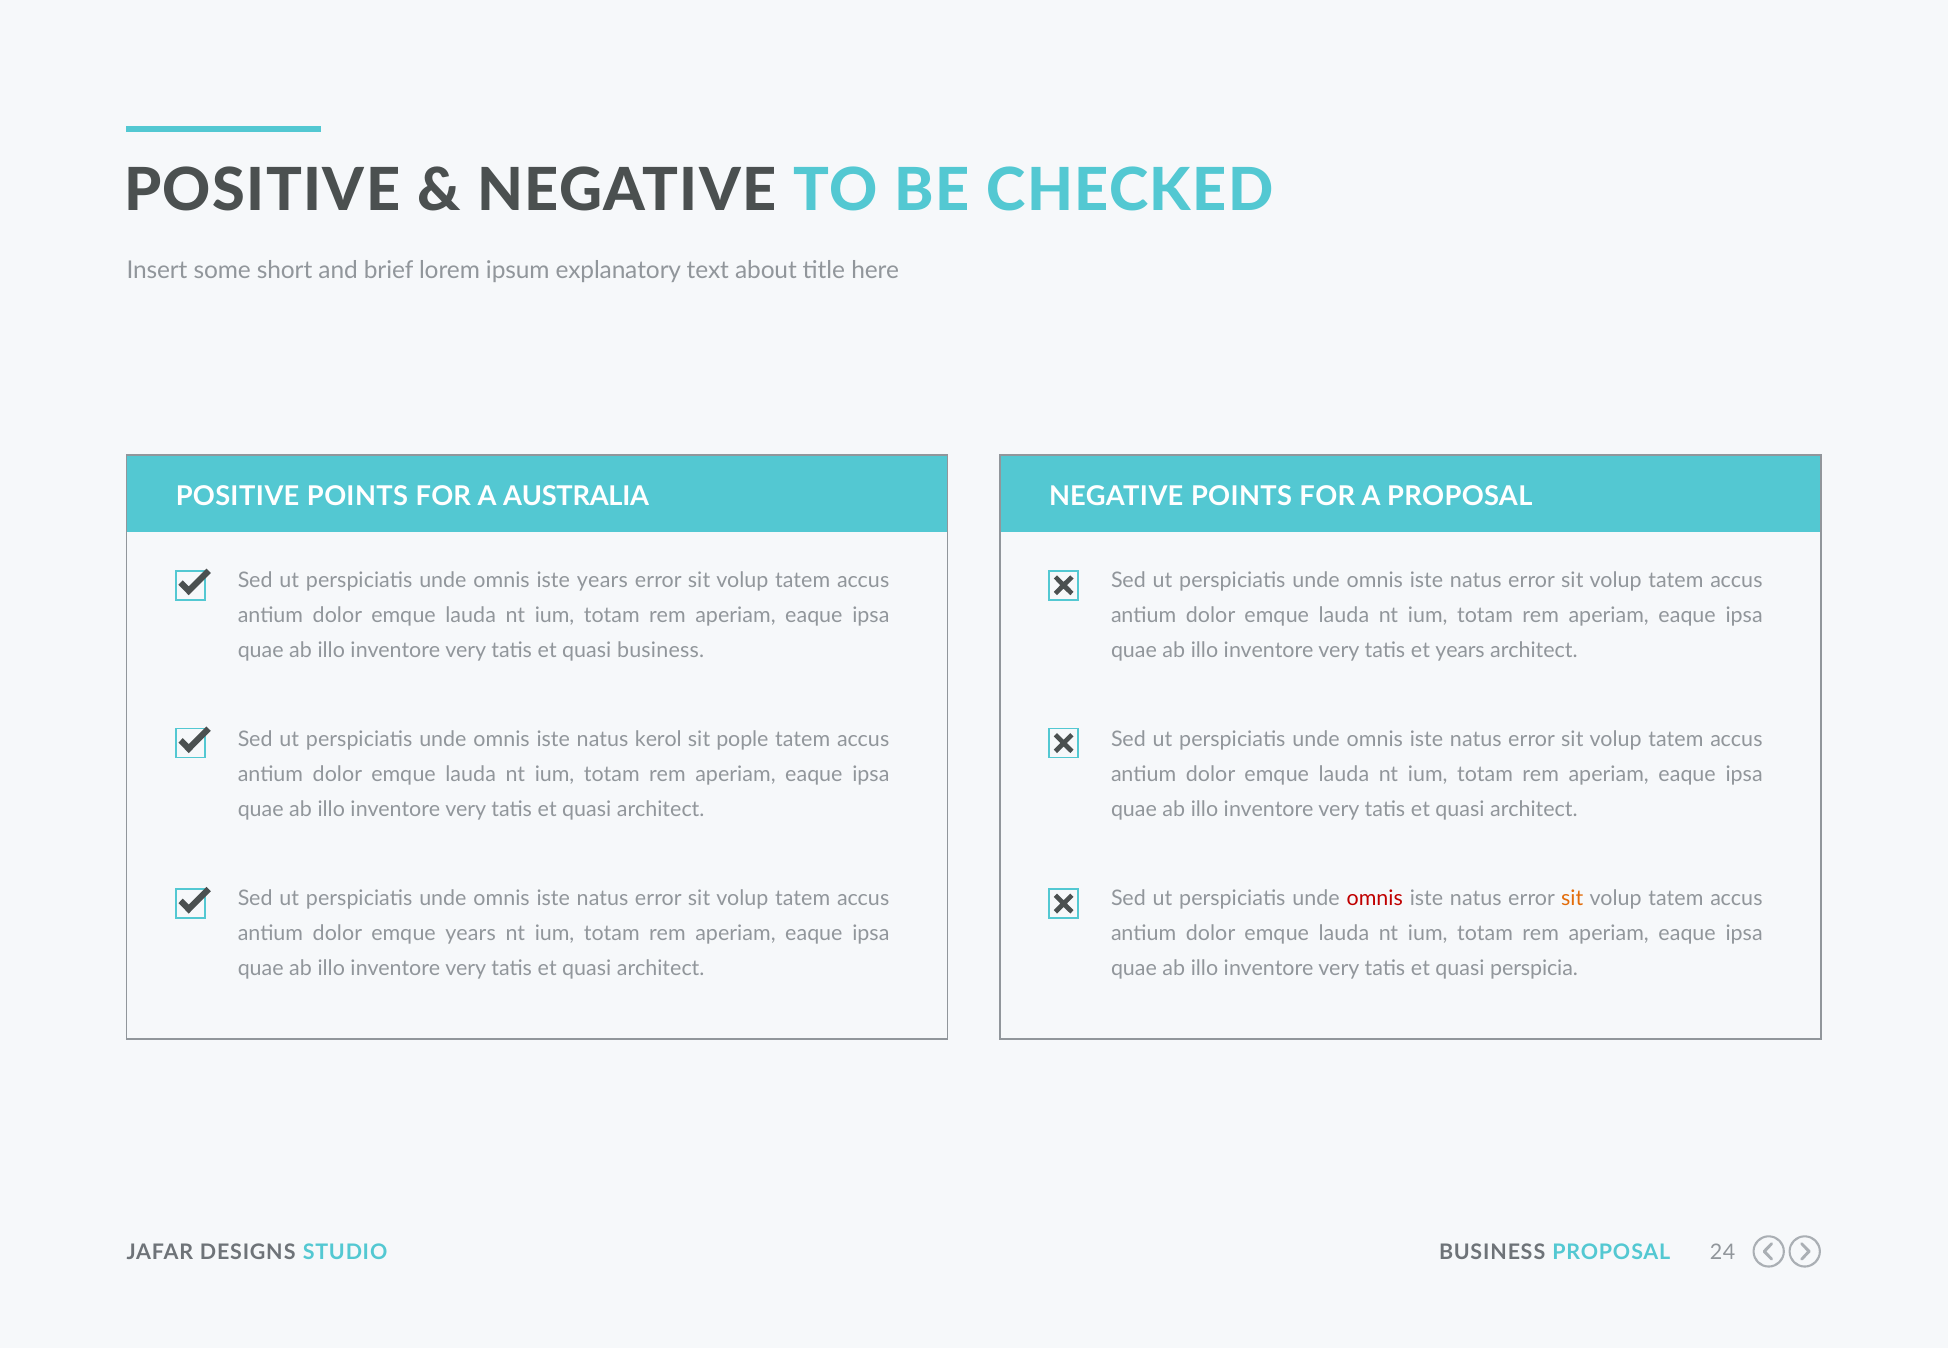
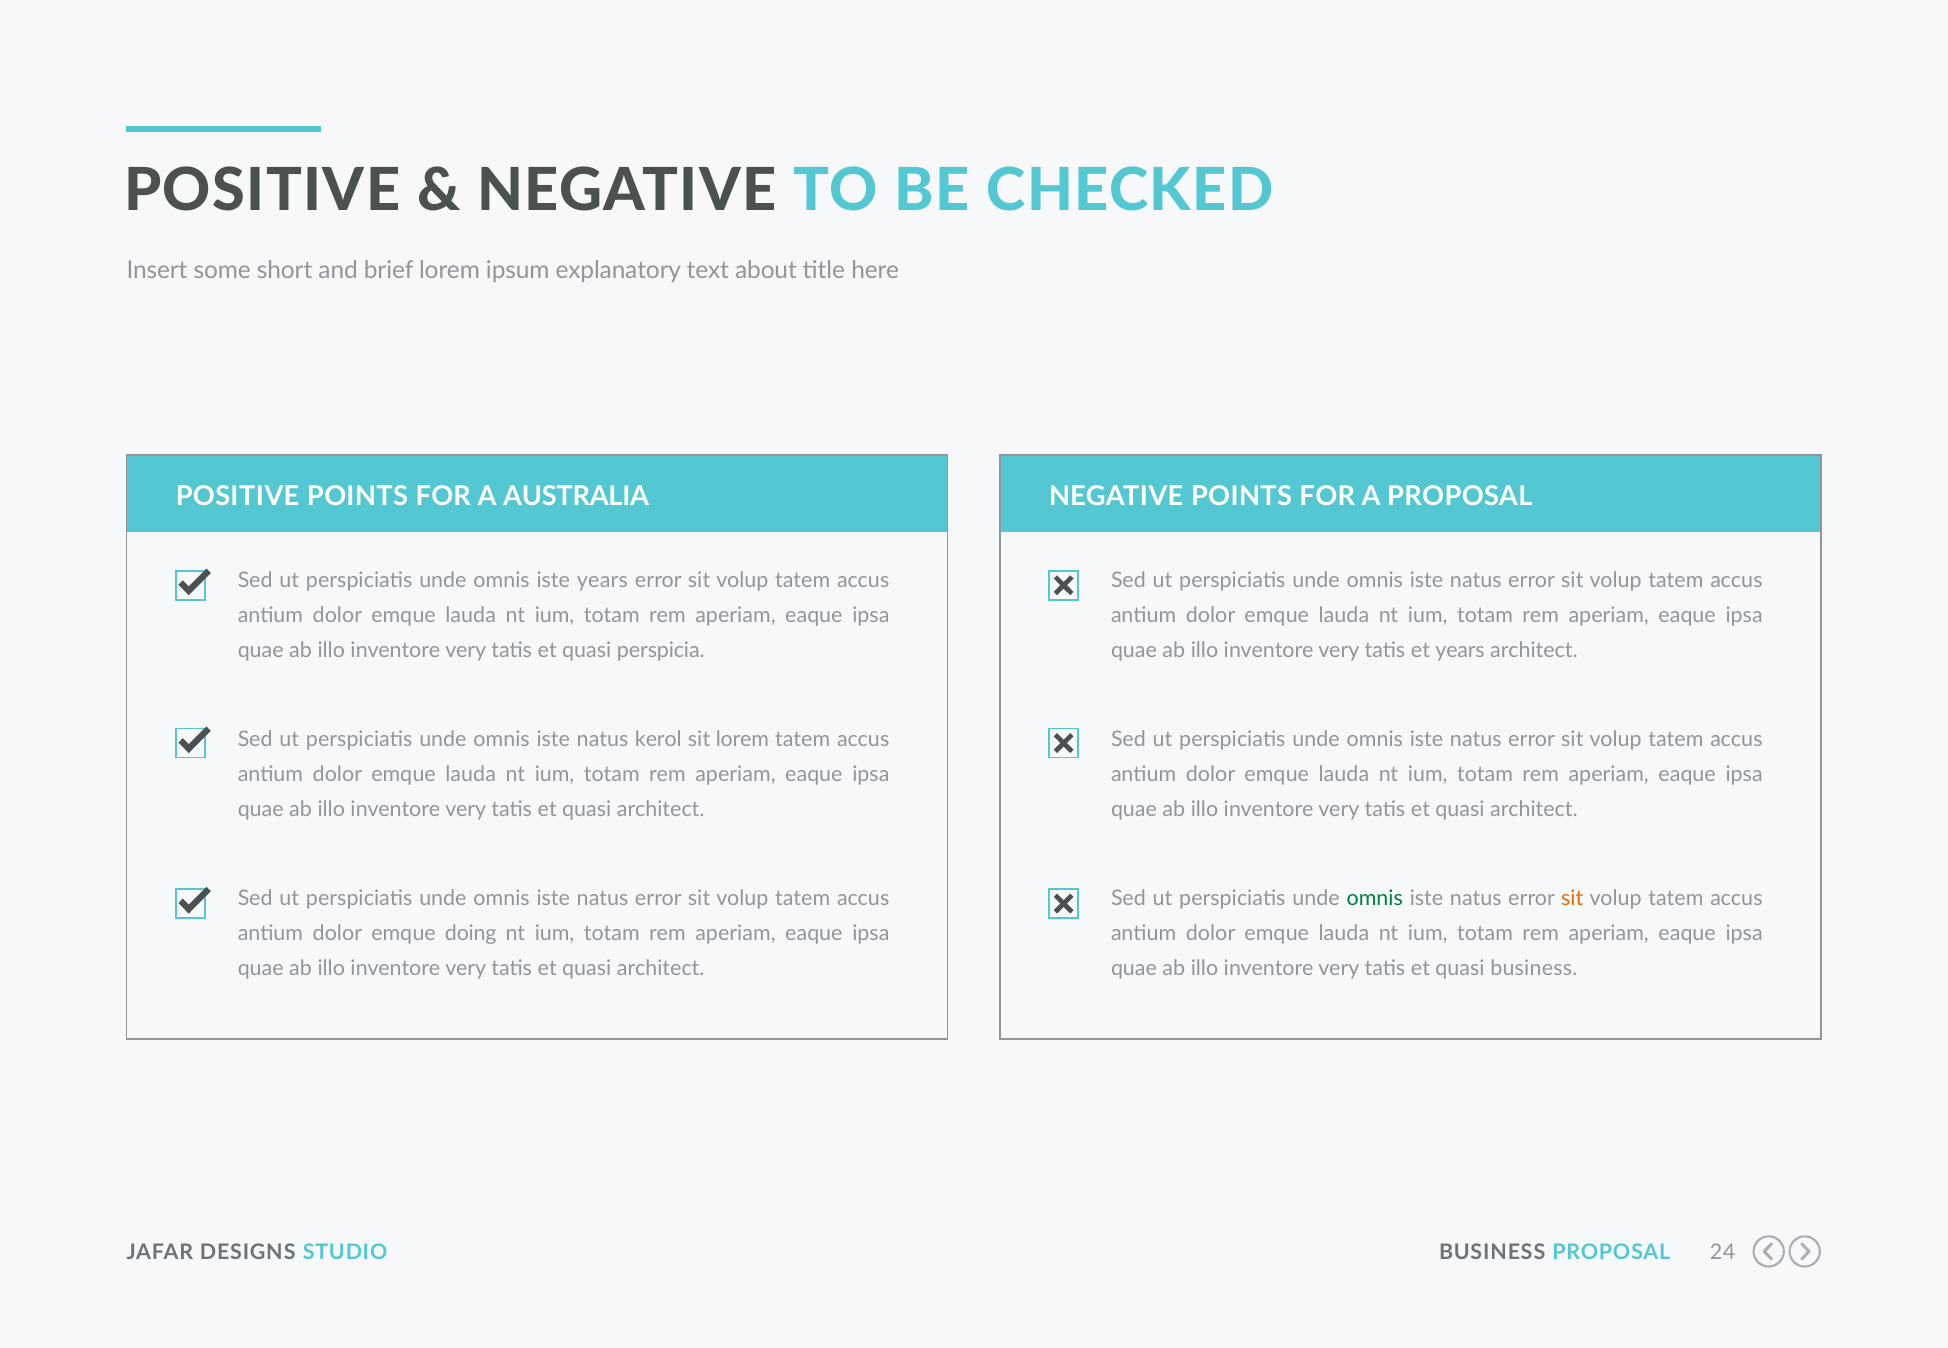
quasi business: business -> perspicia (661, 651)
sit pople: pople -> lorem (742, 740)
omnis colour: red -> green (1375, 899)
emque years: years -> doing (471, 934)
quasi perspicia: perspicia -> business (1534, 969)
